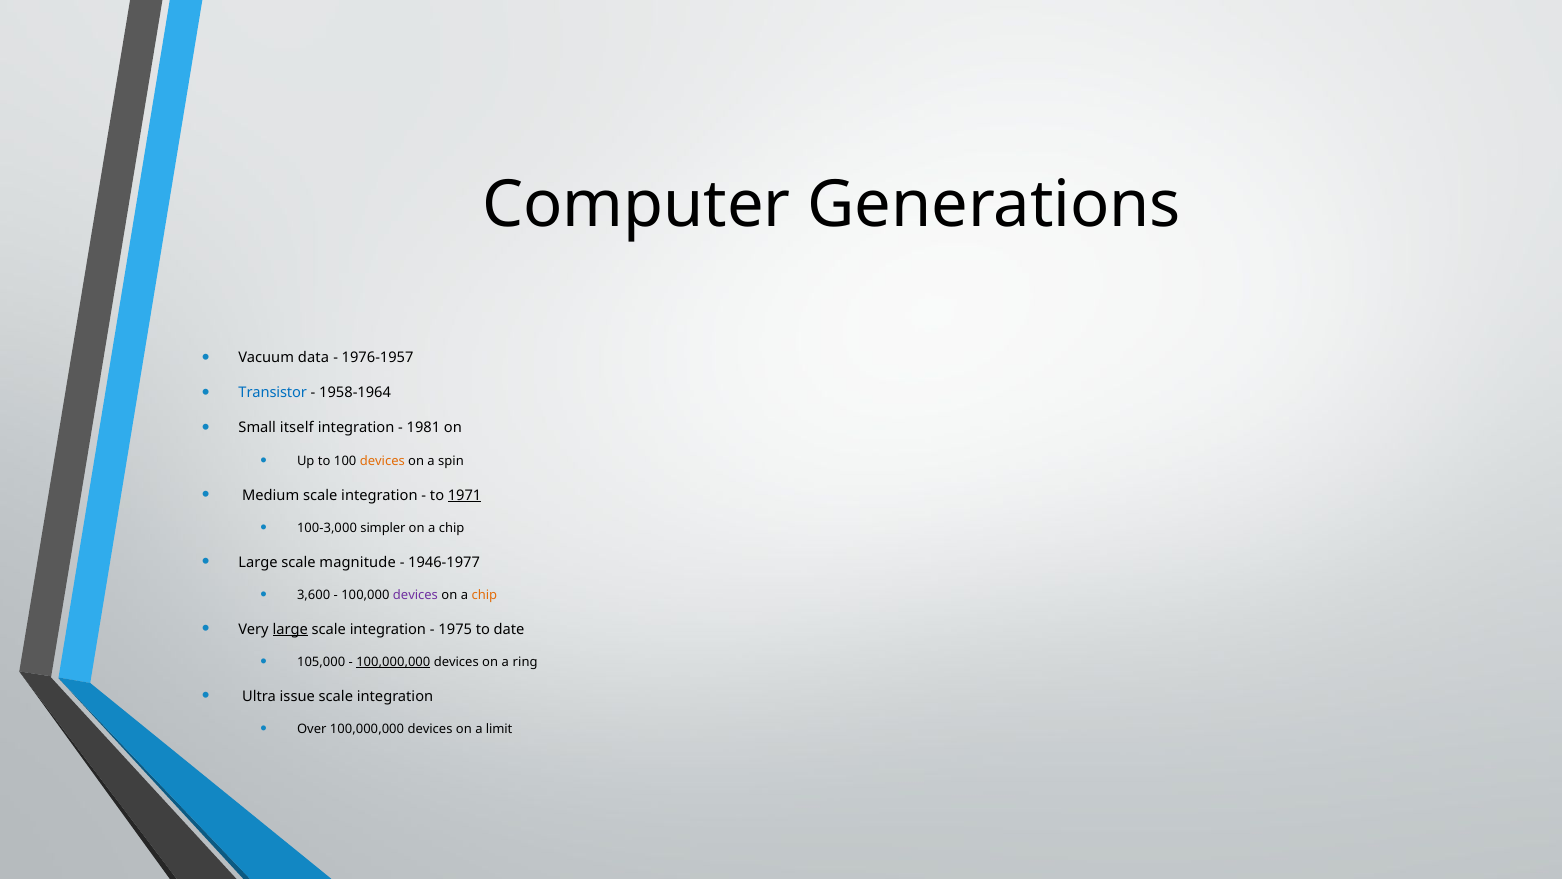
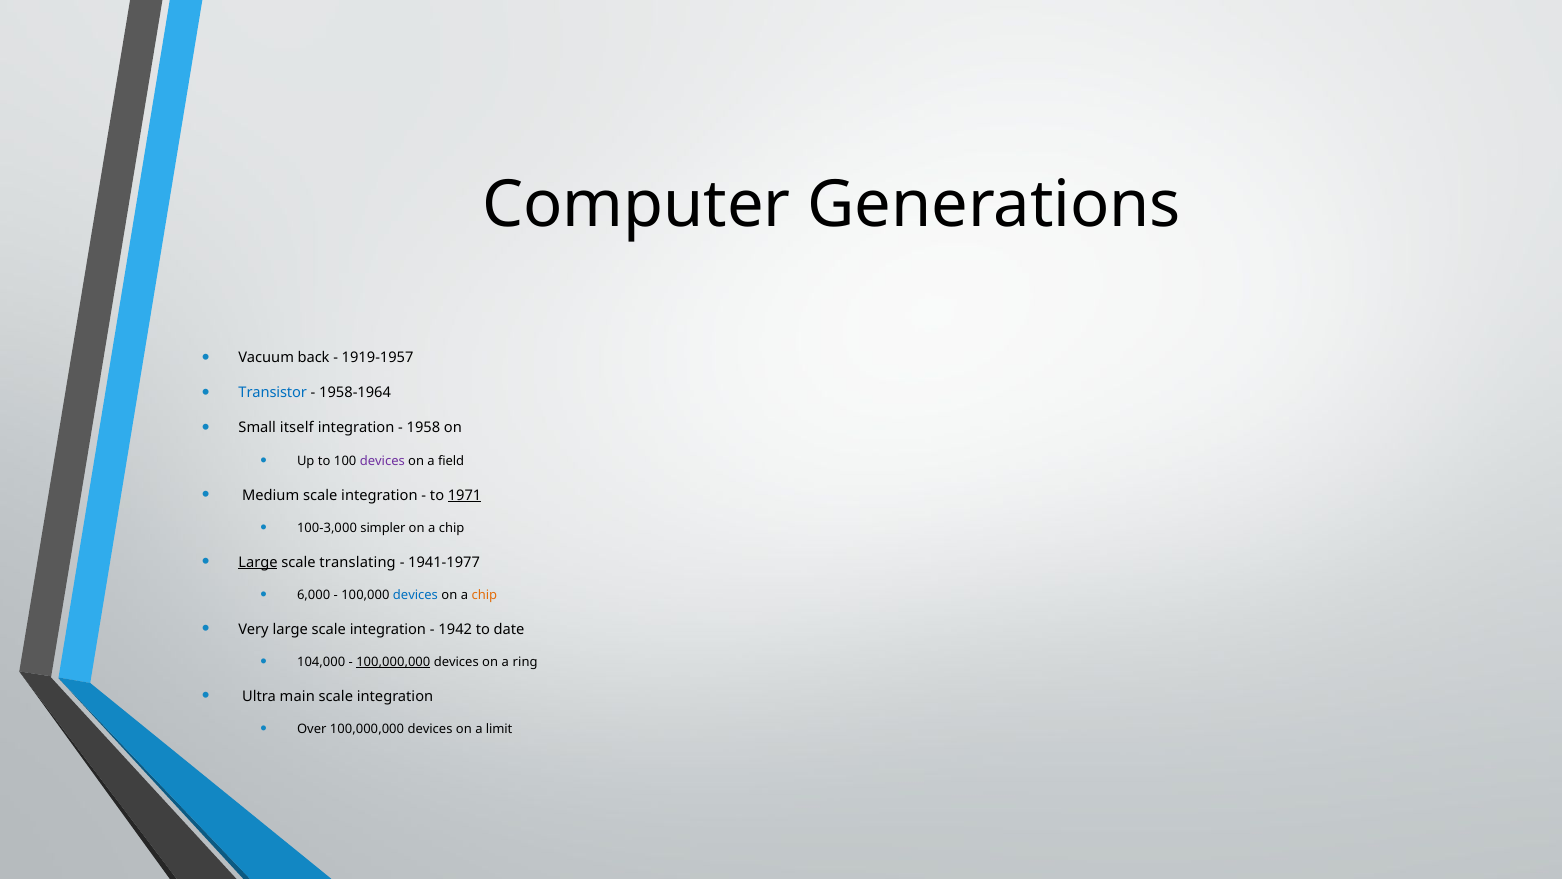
data: data -> back (314, 358)
1976-1957: 1976-1957 -> 1919-1957 (378, 358)
1981: 1981 -> 1958 (423, 428)
devices colour: orange -> purple (382, 461)
spin: spin -> field (451, 461)
Large underline: none -> present (258, 562)
magnitude: magnitude -> translating (358, 562)
1946-1977: 1946-1977 -> 1941-1977 (444, 562)
3,600: 3,600 -> 6,000 (314, 595)
devices colour: purple -> blue (415, 595)
large underline: present -> none (290, 629)
1975: 1975 -> 1942 (455, 629)
105,000: 105,000 -> 104,000 (321, 662)
issue: issue -> main (297, 696)
